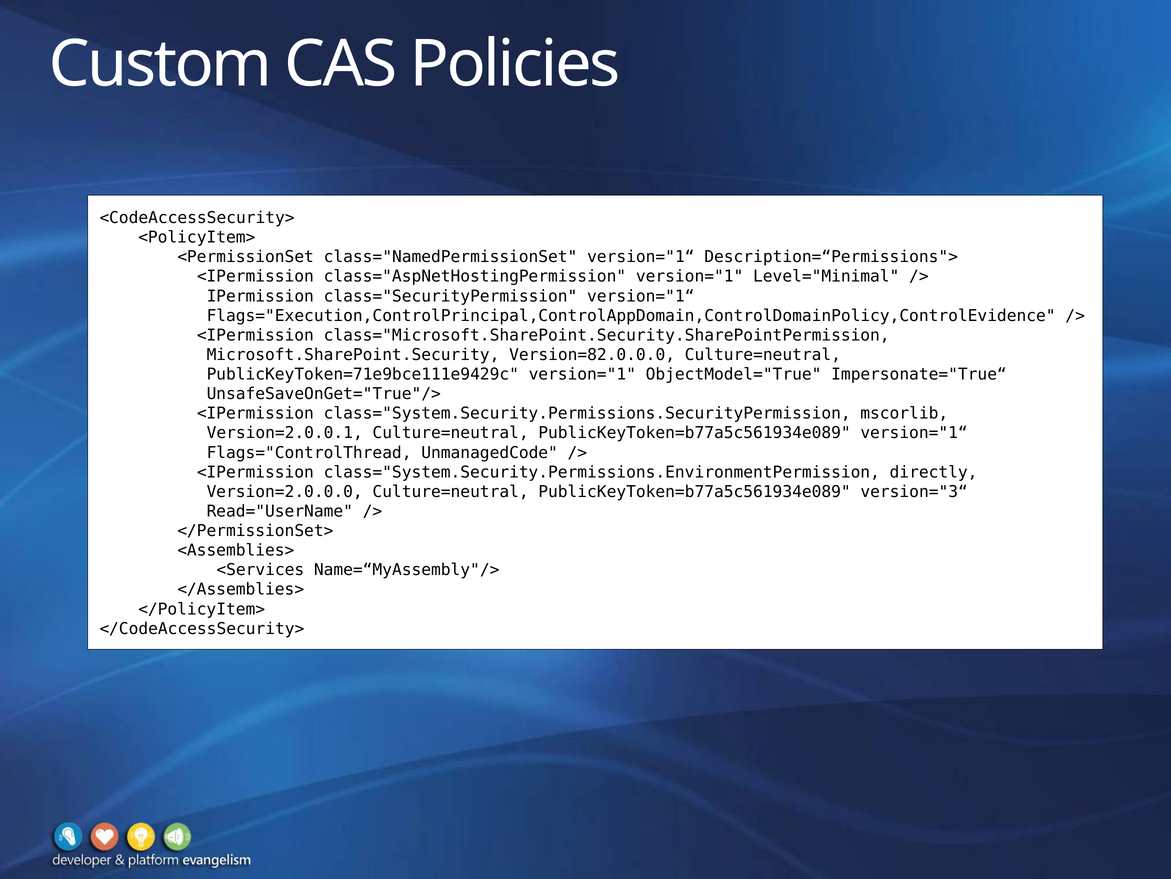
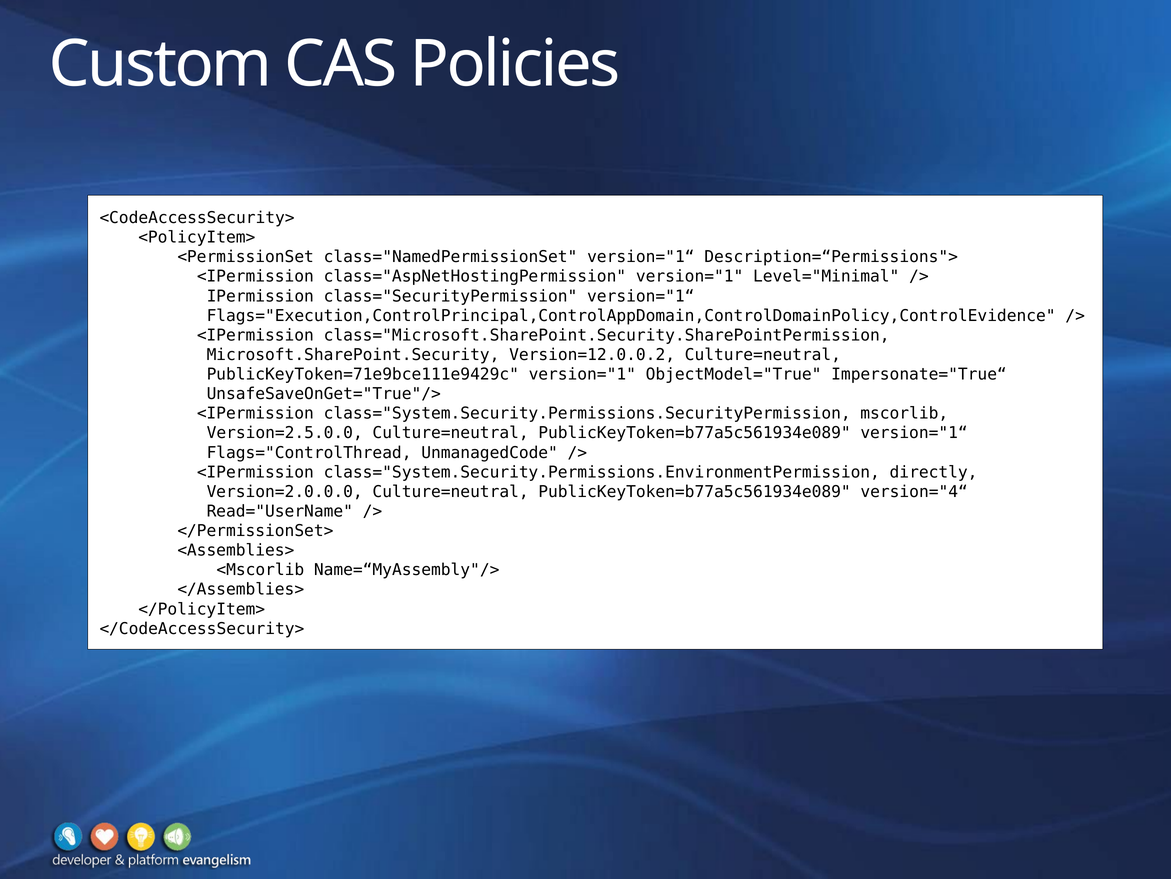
Version=82.0.0.0: Version=82.0.0.0 -> Version=12.0.0.2 (592, 355)
Version=2.0.0.1: Version=2.0.0.1 -> Version=2.5.0.0 (285, 433)
version="3“: version="3“ -> version="4“ (914, 491)
<Services: <Services -> <Mscorlib (260, 570)
